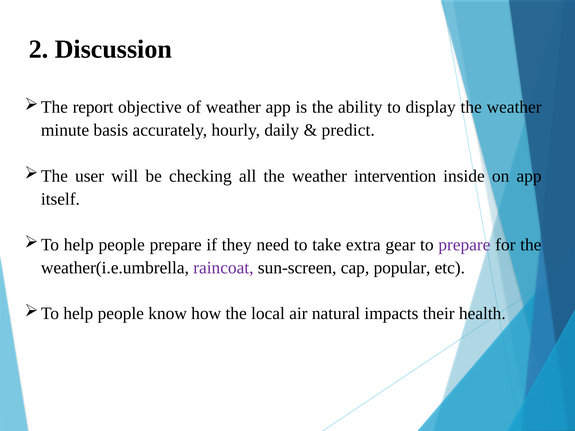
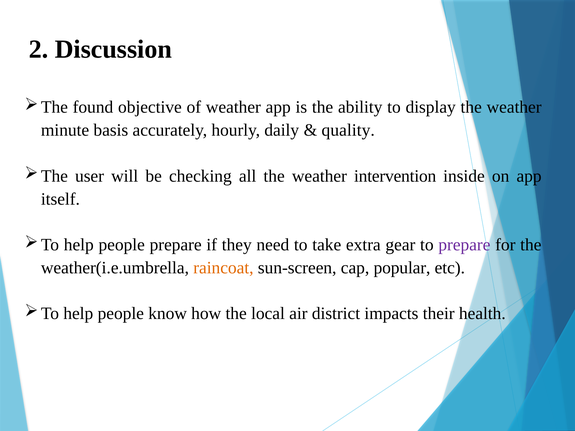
report: report -> found (93, 107)
predict: predict -> quality (348, 130)
raincoat colour: purple -> orange (223, 268)
natural: natural -> district (336, 314)
